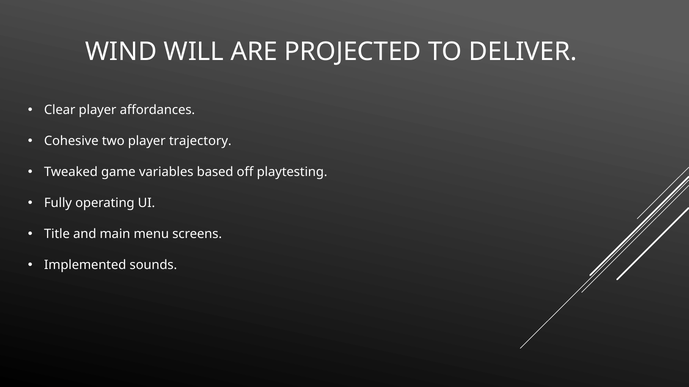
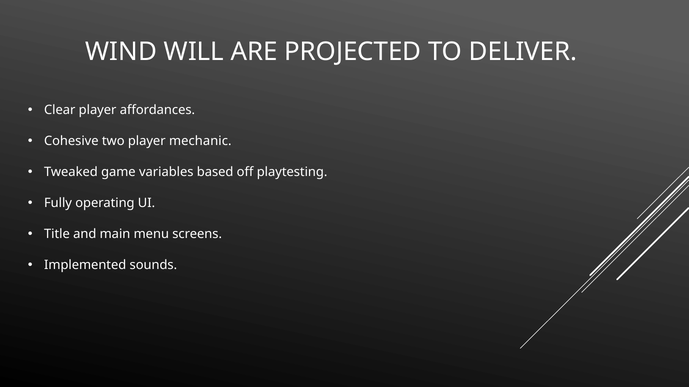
trajectory: trajectory -> mechanic (200, 141)
